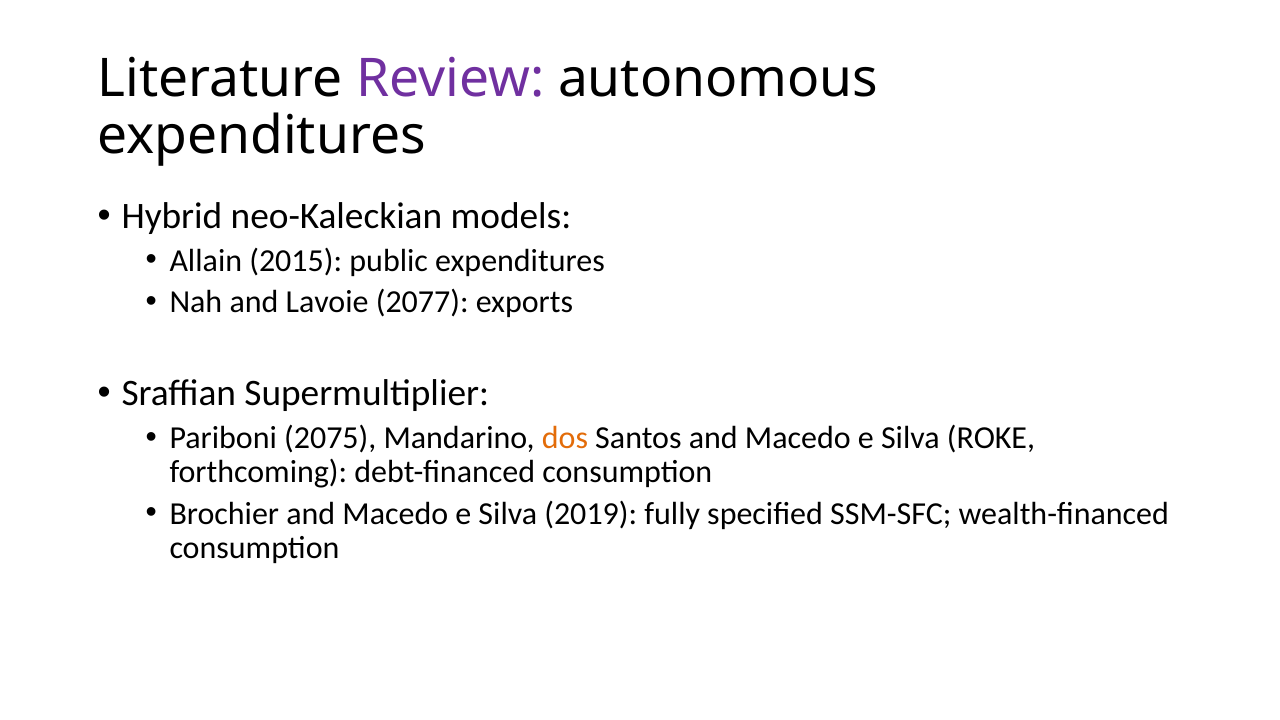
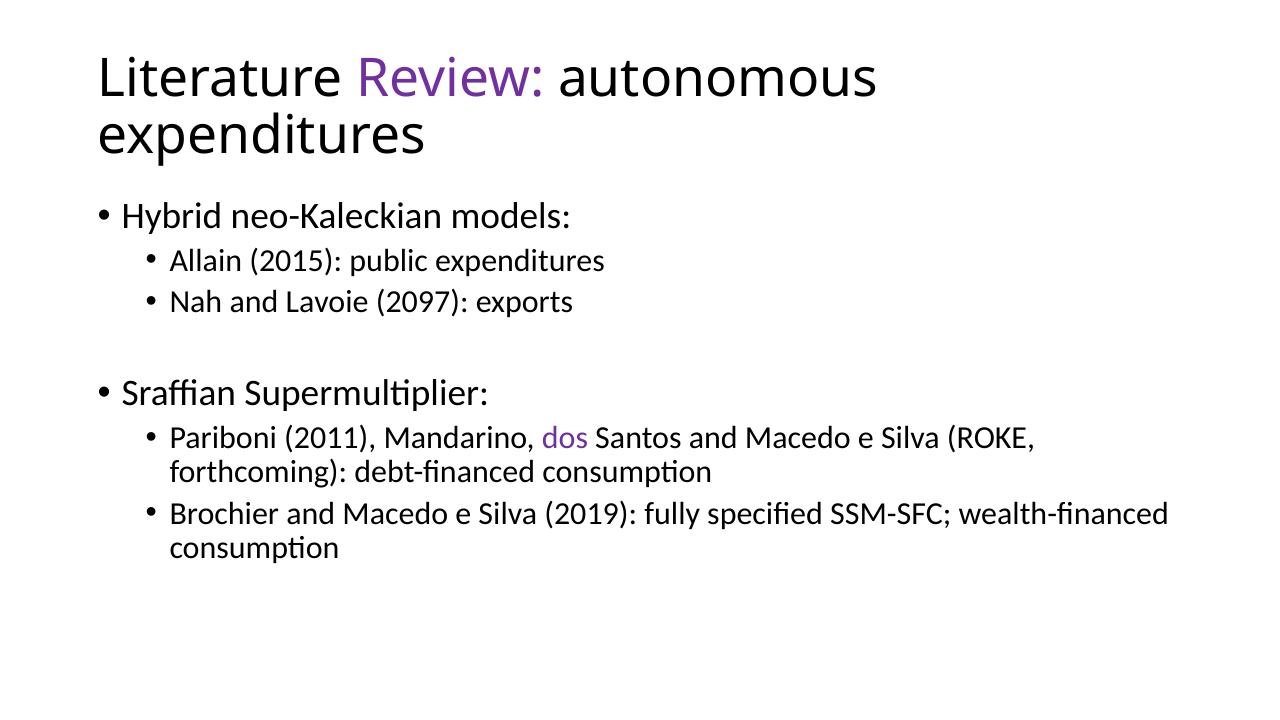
2077: 2077 -> 2097 (422, 302)
2075: 2075 -> 2011 (330, 438)
dos colour: orange -> purple (565, 438)
